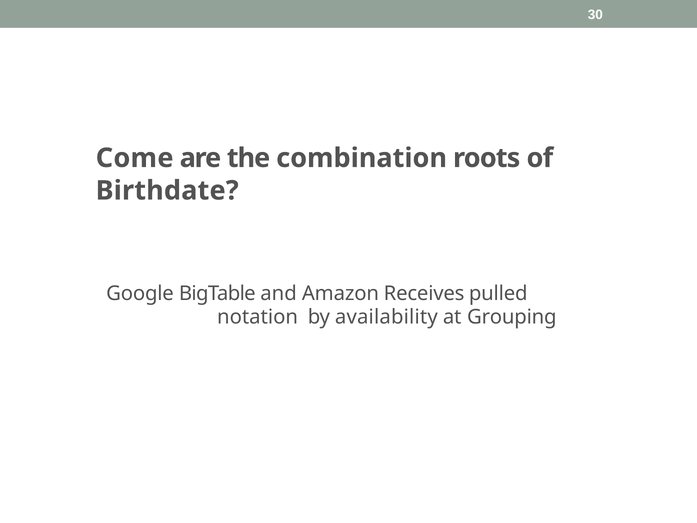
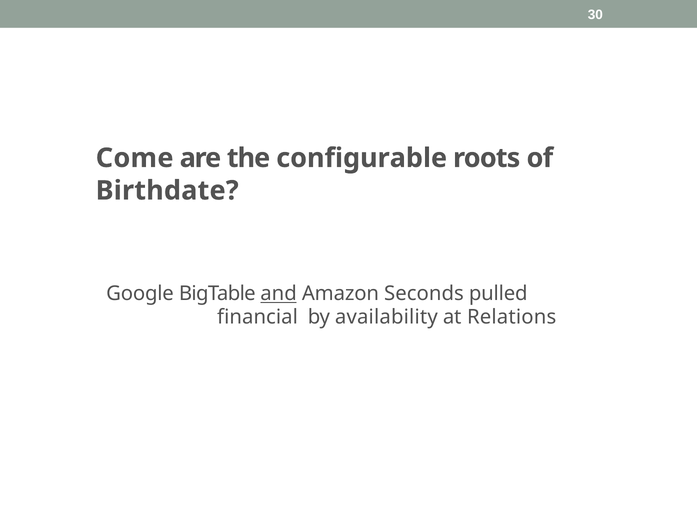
combination: combination -> configurable (362, 158)
and underline: none -> present (279, 293)
Receives: Receives -> Seconds (424, 293)
notation: notation -> financial (258, 317)
Grouping: Grouping -> Relations (512, 317)
